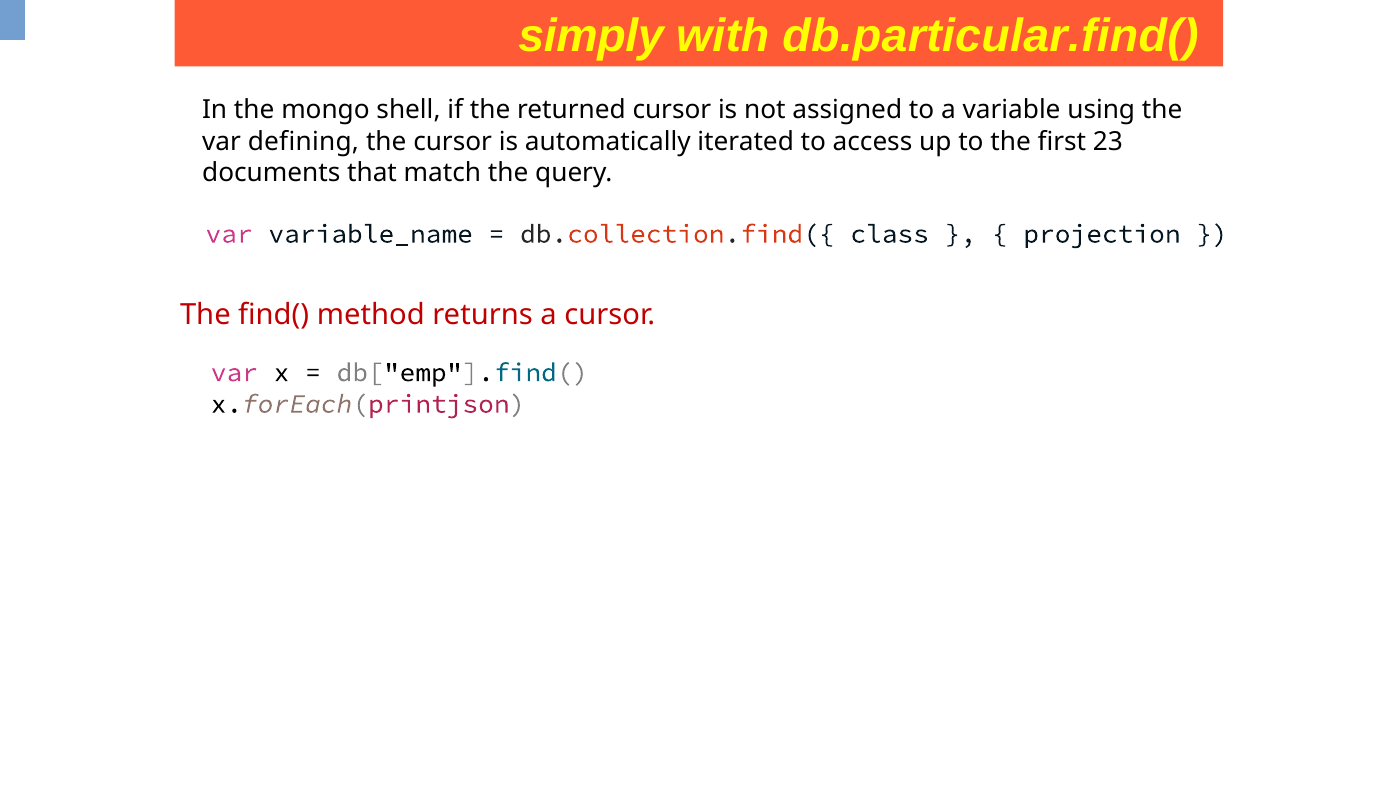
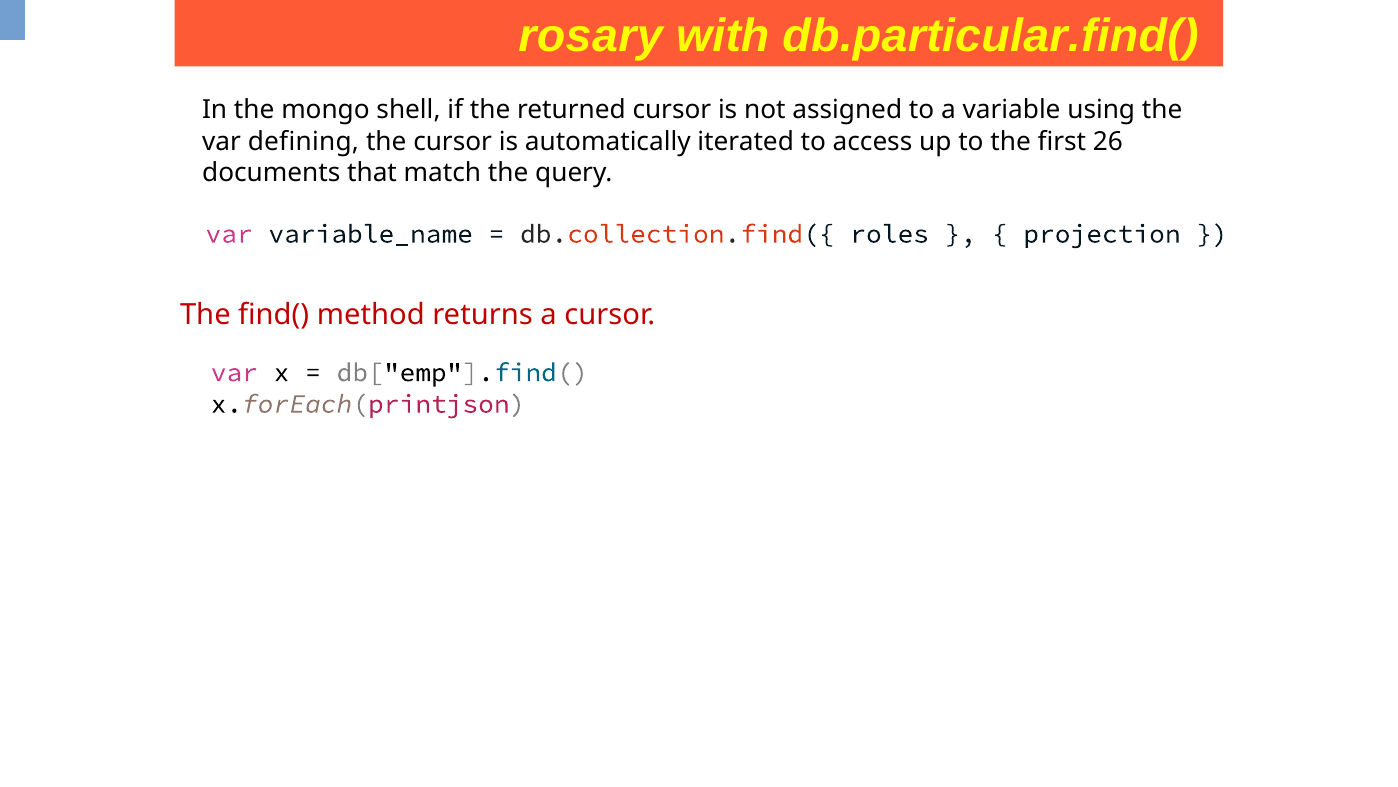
simply: simply -> rosary (591, 36)
23: 23 -> 26 (1108, 142)
class: class -> roles (890, 234)
